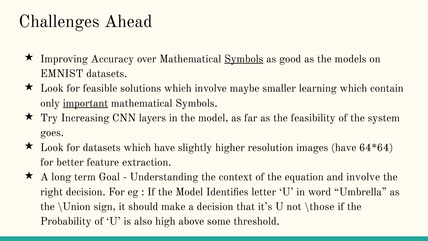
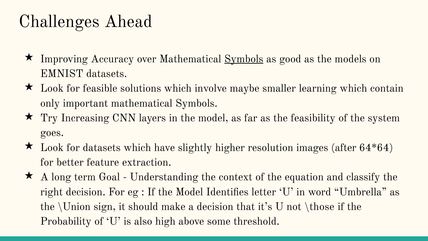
important underline: present -> none (85, 103)
images have: have -> after (344, 147)
and involve: involve -> classify (363, 177)
